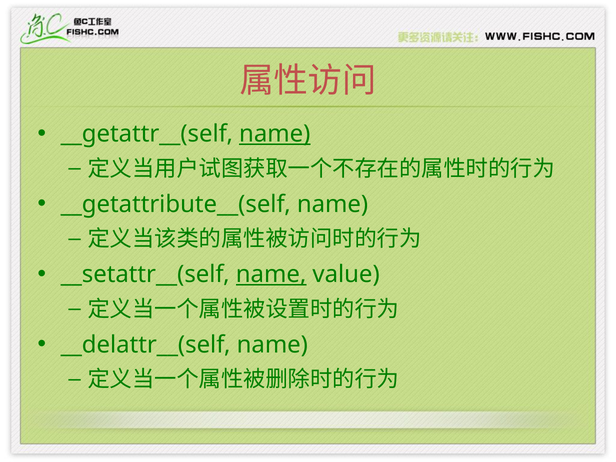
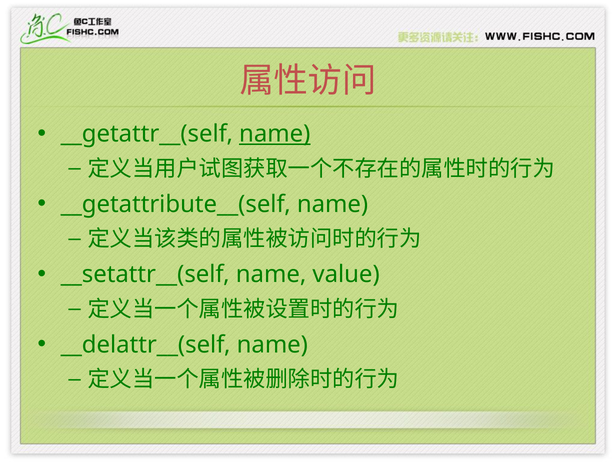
name underline: present -> none (271, 274)
